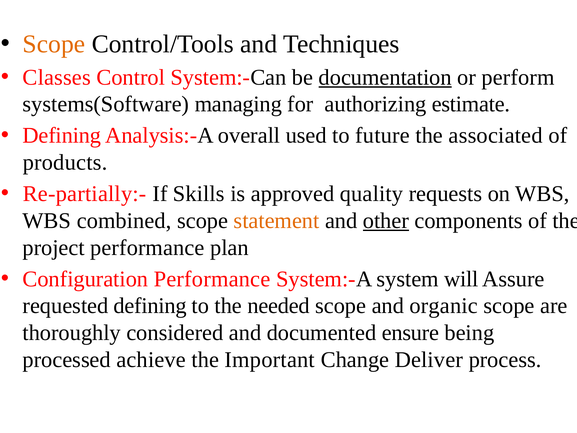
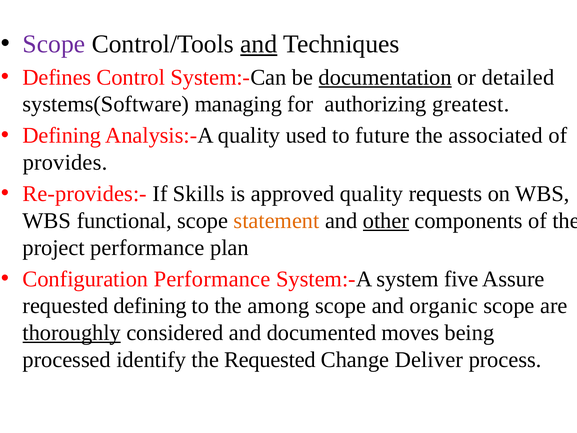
Scope colour: orange -> purple (54, 44)
and underline: none -> present (259, 44)
Classes: Classes -> Defines (57, 77)
perform: perform -> detailed (518, 77)
estimate: estimate -> greatest (471, 104)
Analysis:-A overall: overall -> quality (249, 135)
products: products -> provides (65, 162)
Re-partially:-: Re-partially:- -> Re-provides:- (85, 194)
combined: combined -> functional (124, 221)
will: will -> five (461, 279)
needed: needed -> among (278, 306)
thoroughly underline: none -> present (72, 333)
ensure: ensure -> moves (410, 333)
achieve: achieve -> identify (151, 359)
the Important: Important -> Requested (270, 359)
